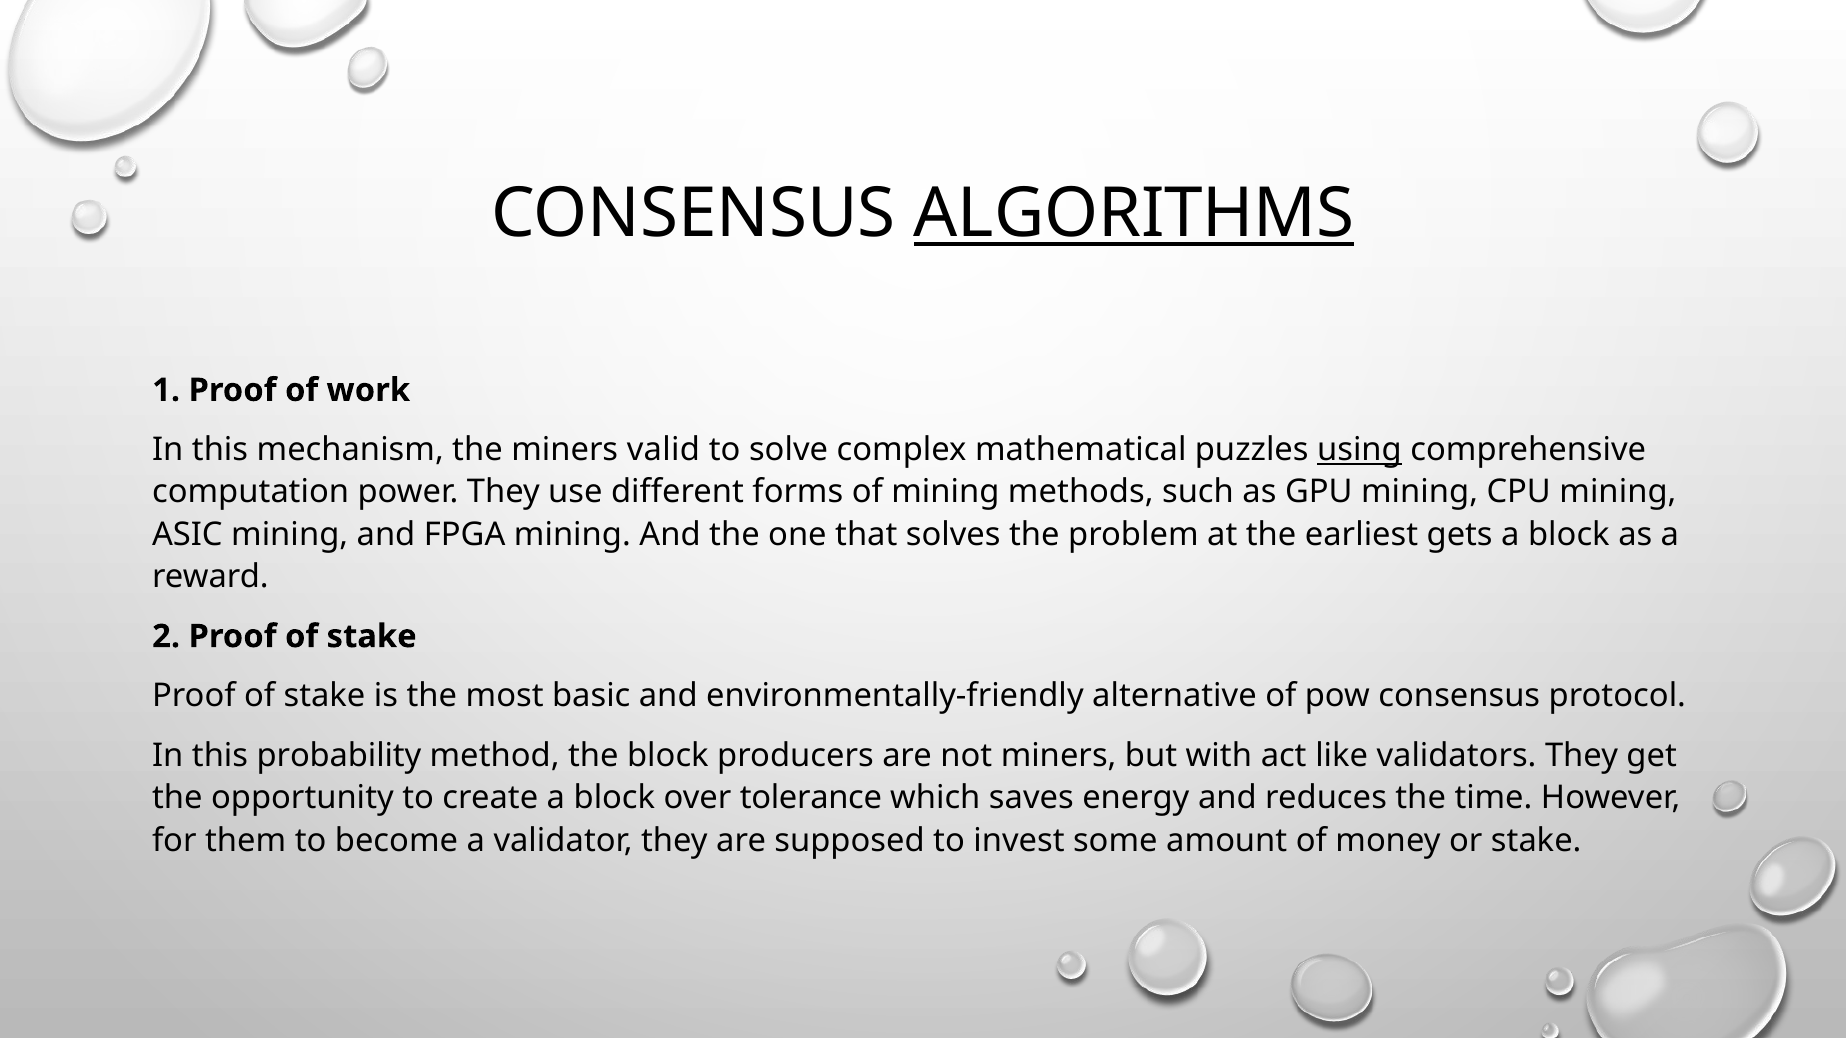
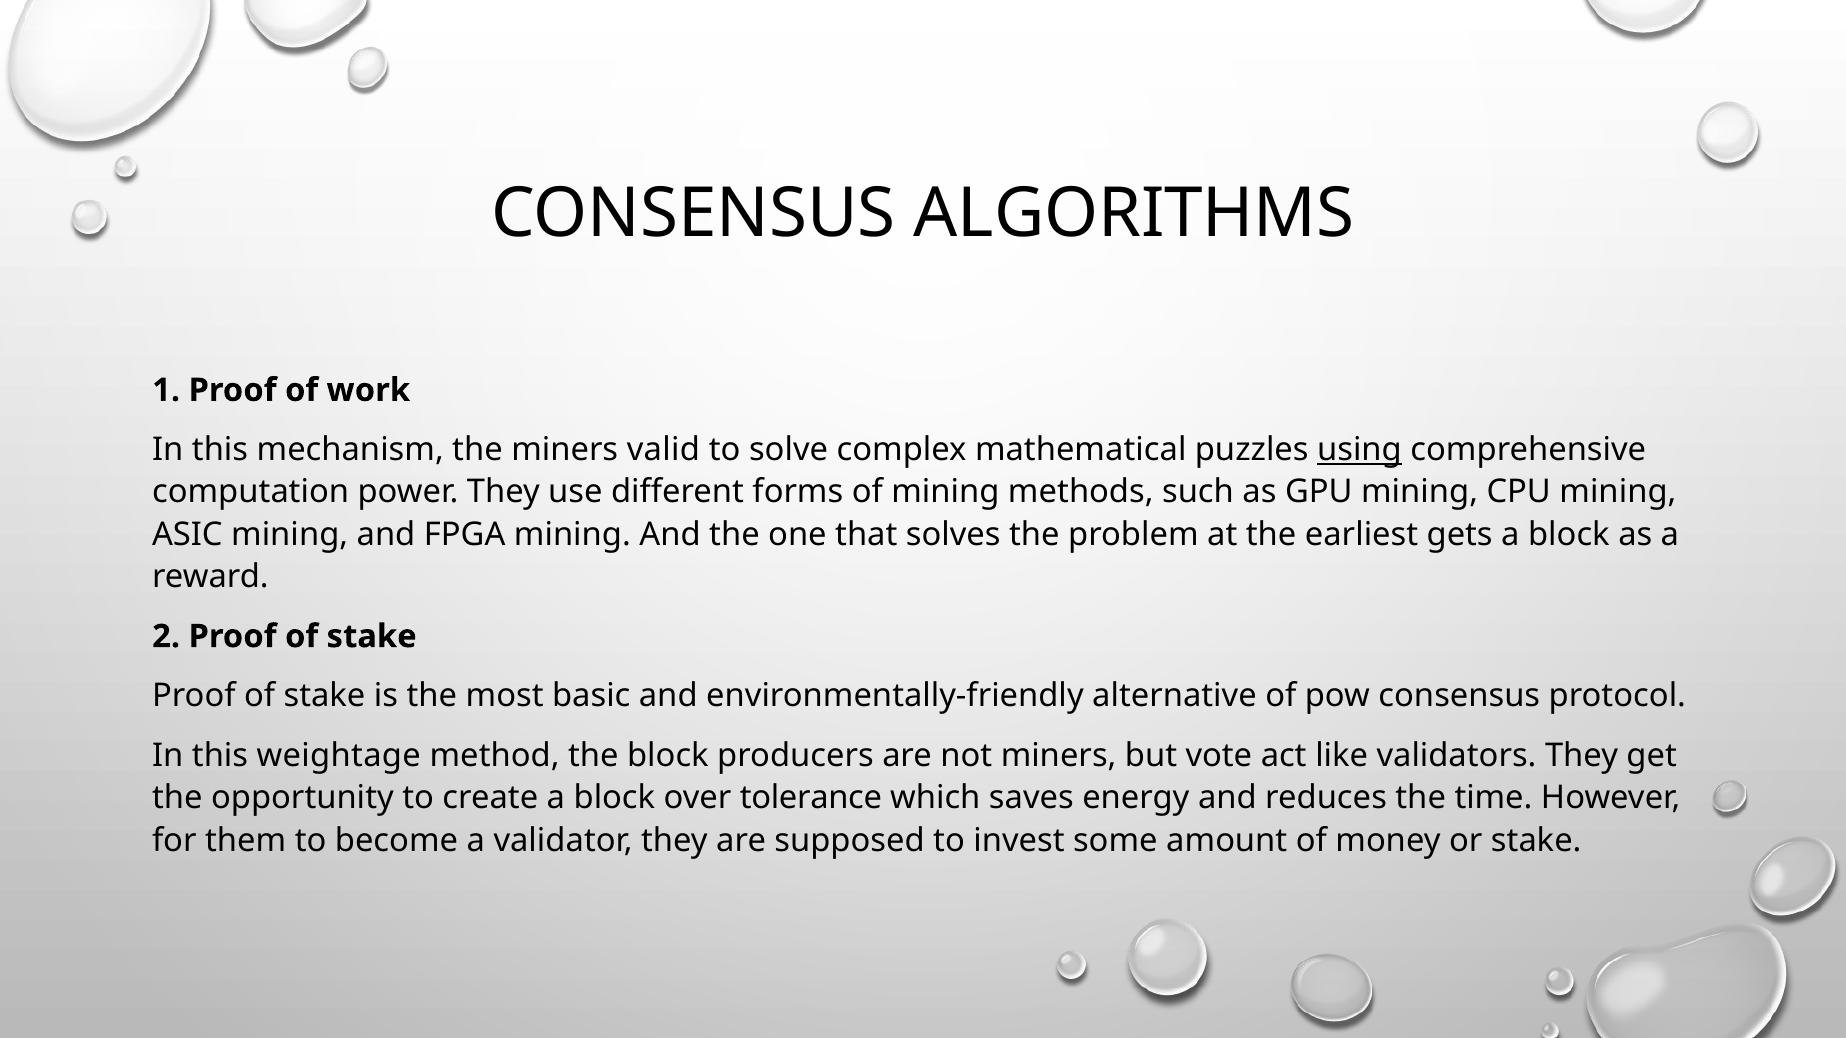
ALGORITHMS underline: present -> none (1134, 214)
probability: probability -> weightage (339, 756)
with: with -> vote (1219, 756)
